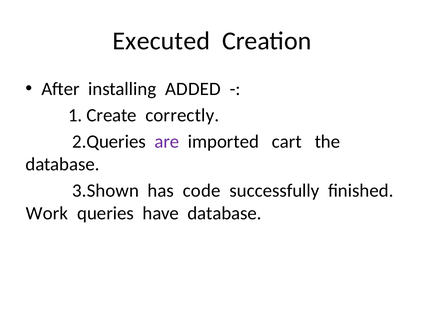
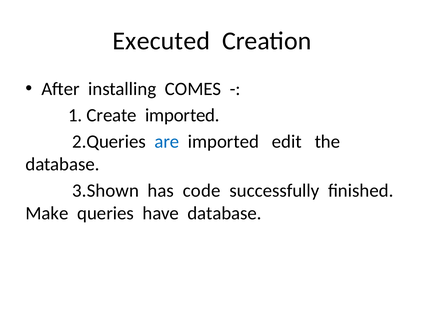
ADDED: ADDED -> COMES (193, 89)
Create correctly: correctly -> imported (182, 115)
are colour: purple -> blue (167, 142)
cart: cart -> edit (287, 142)
Work: Work -> Make (47, 213)
